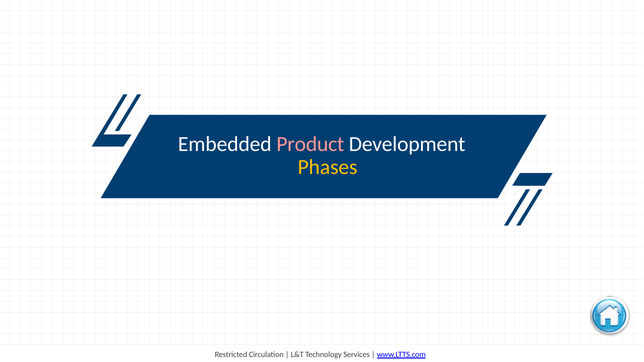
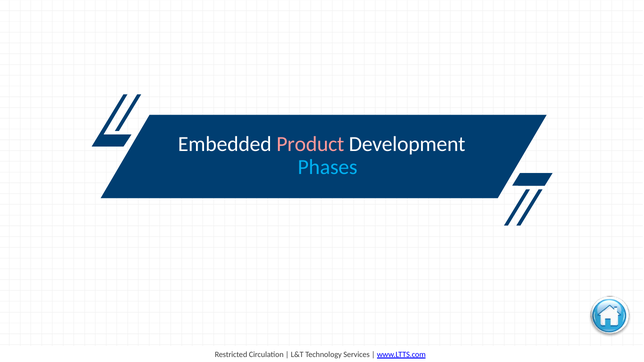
Phases colour: yellow -> light blue (328, 167)
